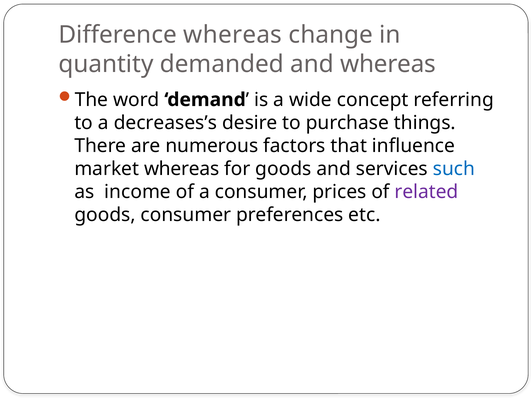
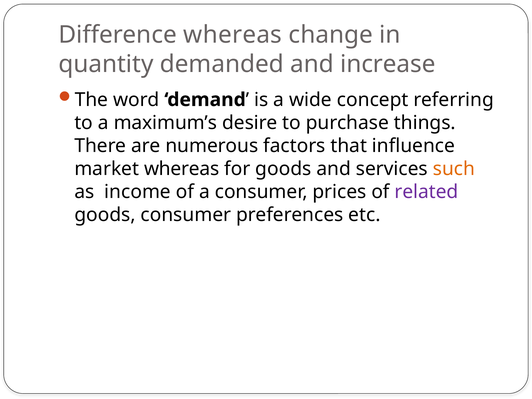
and whereas: whereas -> increase (388, 64)
decreases’s: decreases’s -> maximum’s (165, 123)
such colour: blue -> orange (454, 169)
